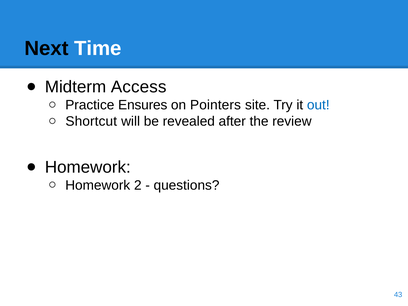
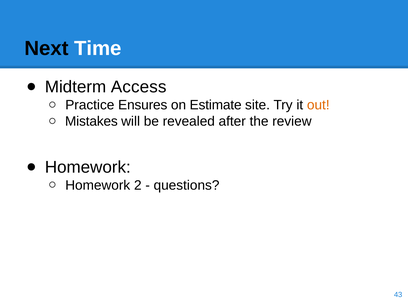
Pointers: Pointers -> Estimate (216, 105)
out colour: blue -> orange (318, 105)
Shortcut: Shortcut -> Mistakes (91, 121)
